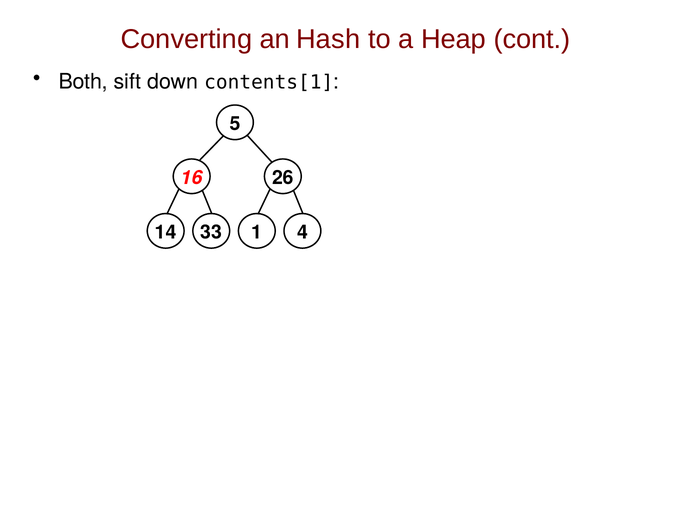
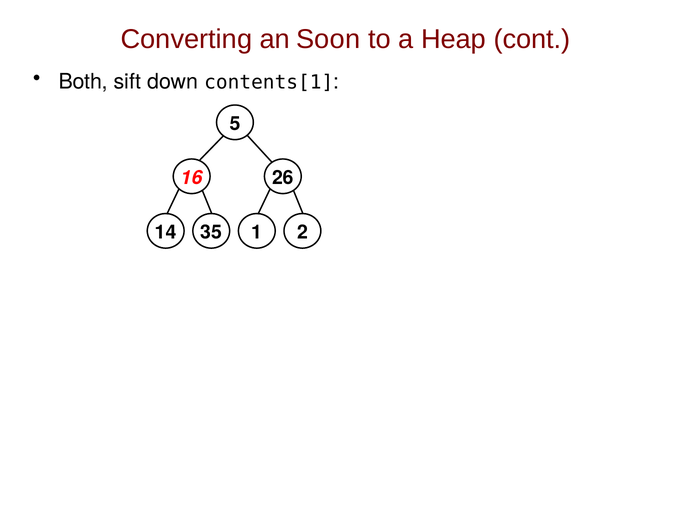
Hash: Hash -> Soon (328, 39)
33: 33 -> 35 (211, 232)
4: 4 -> 2 (302, 232)
